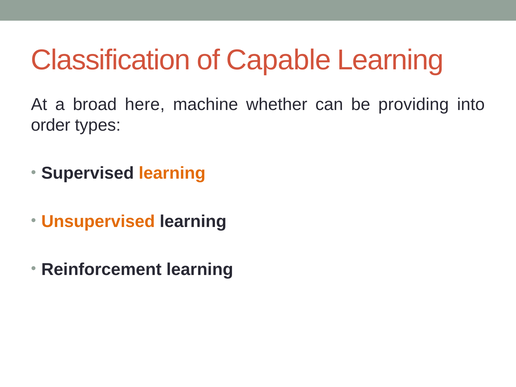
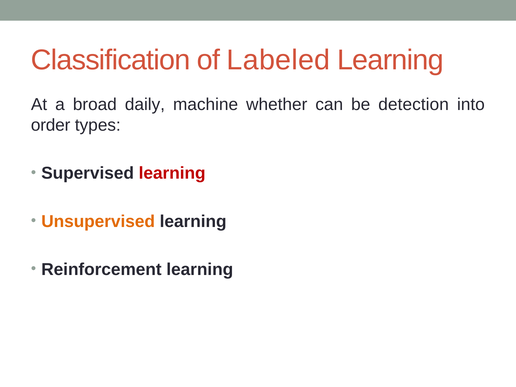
Capable: Capable -> Labeled (278, 60)
here: here -> daily (145, 104)
providing: providing -> detection (414, 104)
learning colour: orange -> red (172, 173)
